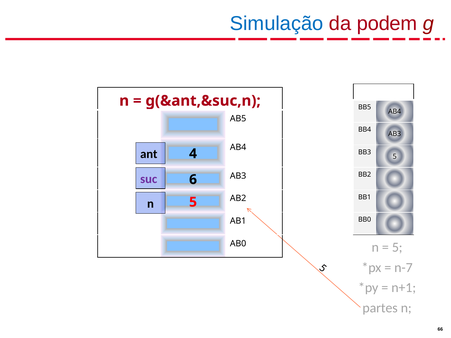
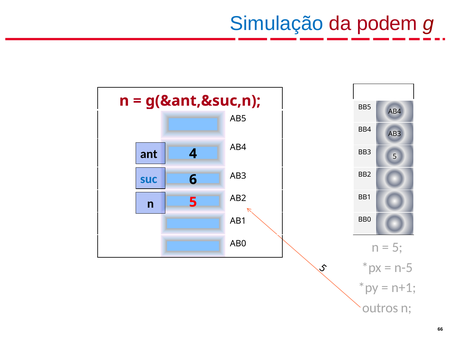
suc colour: purple -> blue (149, 179)
n-7: n-7 -> n-5 (403, 268)
partes: partes -> outros (380, 308)
